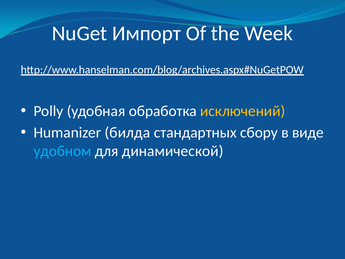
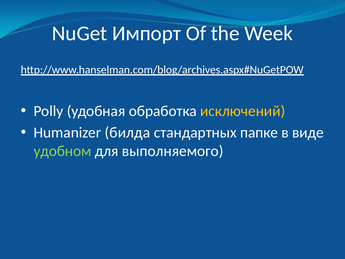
сбору: сбору -> папке (259, 132)
удобном colour: light blue -> light green (63, 151)
динамической: динамической -> выполняемого (173, 151)
